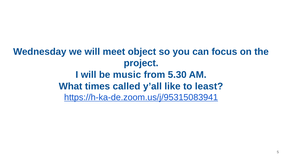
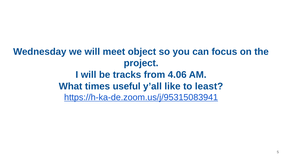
music: music -> tracks (127, 75)
5.30: 5.30 -> 4.06 (177, 75)
called: called -> useful (127, 86)
